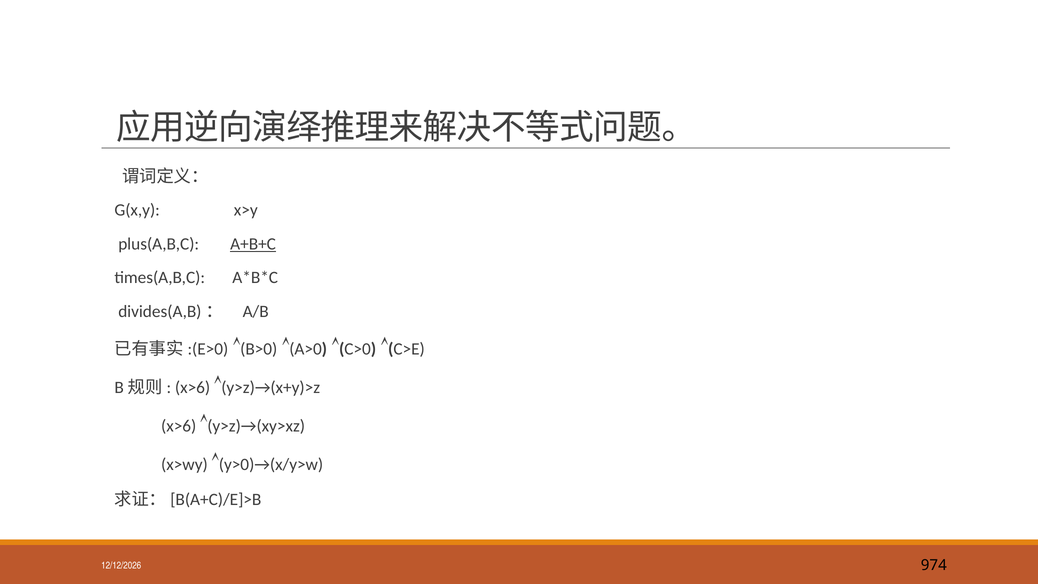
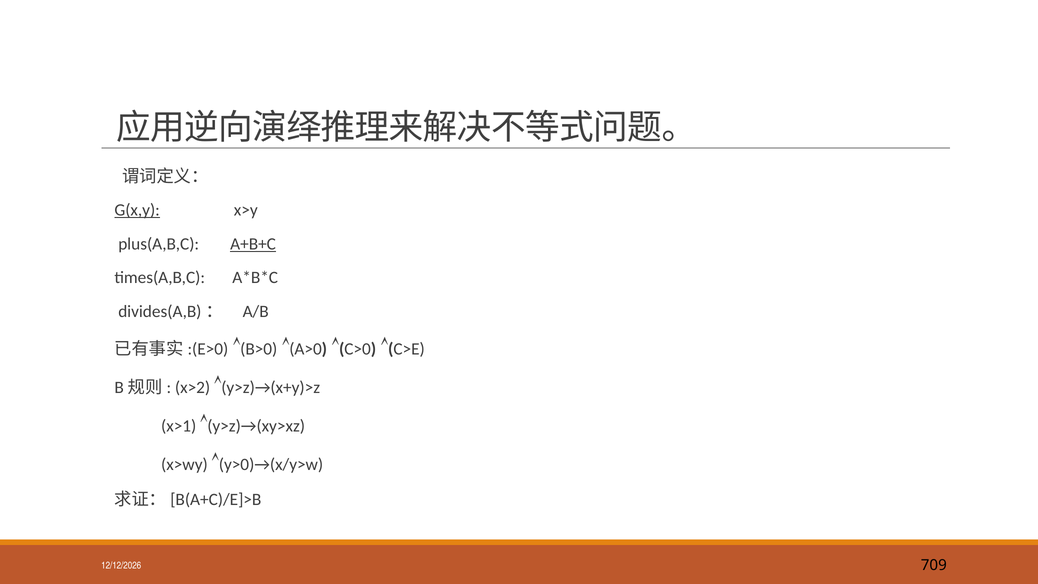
G(x,y underline: none -> present (137, 210)
x>6: x>6 -> x>2 (193, 388)
x>6: x>6 -> x>1 (179, 426)
974: 974 -> 709 (934, 565)
